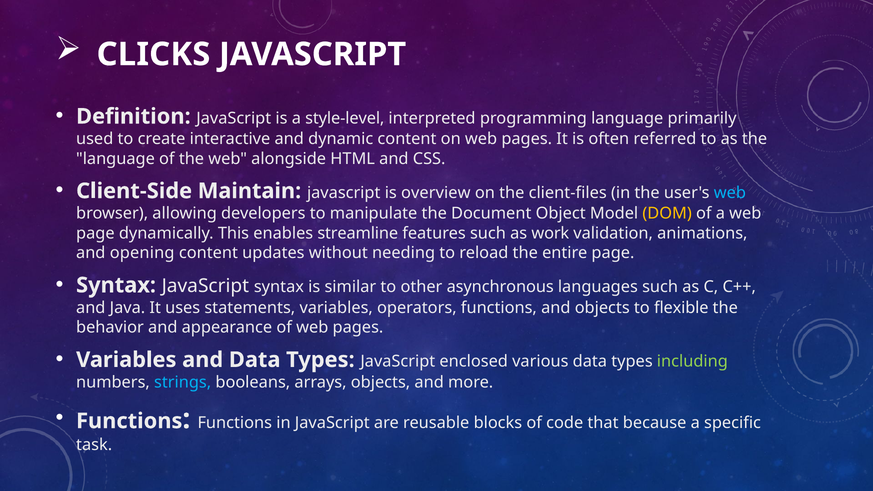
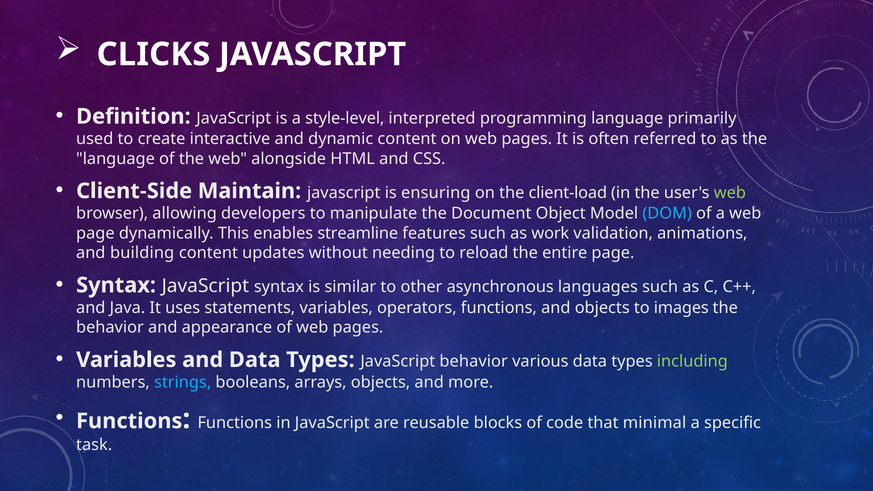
overview: overview -> ensuring (436, 193)
client-files: client-files -> client-load (568, 193)
web colour: light blue -> light green (730, 193)
DOM colour: yellow -> light blue (667, 214)
opening: opening -> building (142, 253)
flexible: flexible -> images (681, 308)
JavaScript enclosed: enclosed -> behavior (474, 362)
because: because -> minimal (655, 423)
